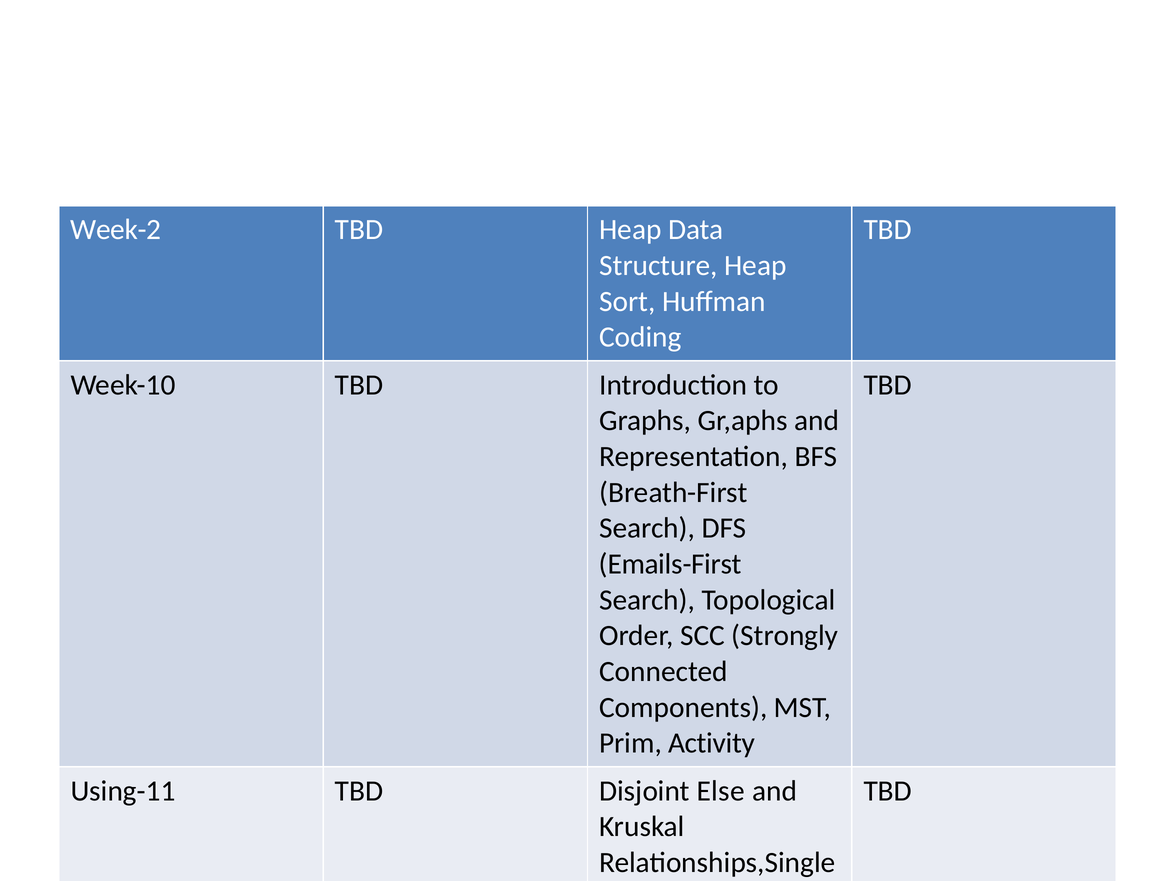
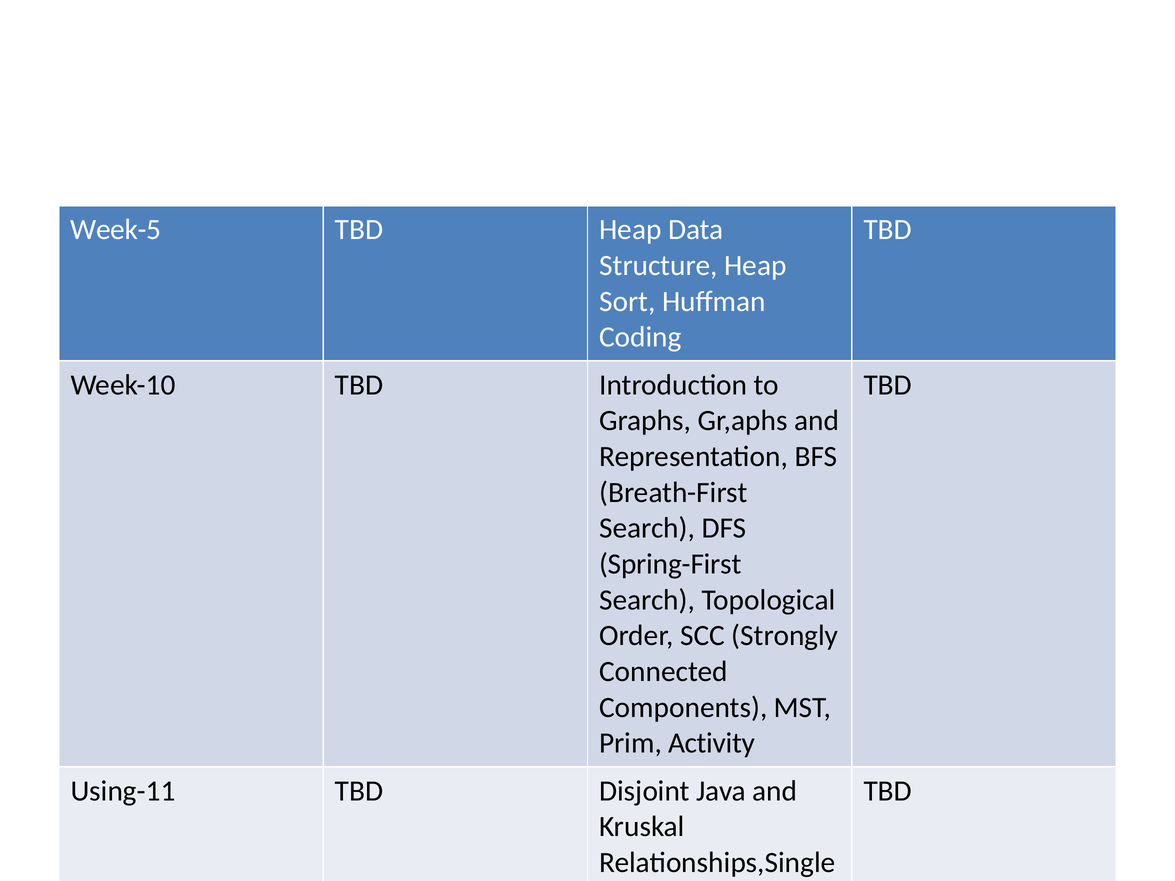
Week-2: Week-2 -> Week-5 (116, 230)
Emails-First: Emails-First -> Spring-First (670, 564)
Else: Else -> Java (721, 791)
